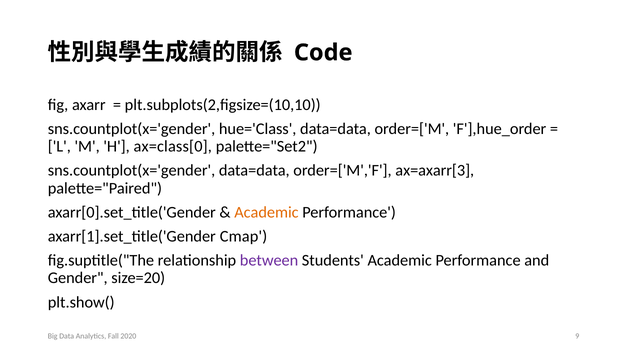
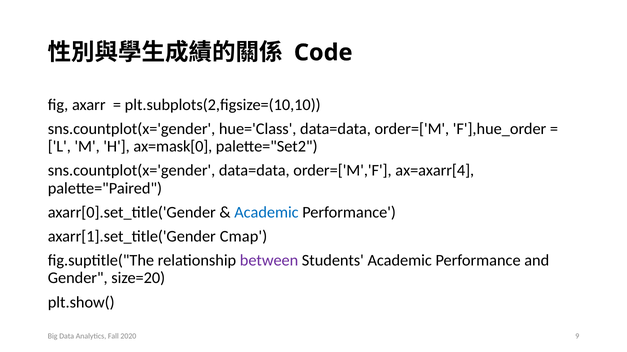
ax=class[0: ax=class[0 -> ax=mask[0 (173, 147)
ax=axarr[3: ax=axarr[3 -> ax=axarr[4 (435, 171)
Academic colour: orange -> blue (266, 213)
